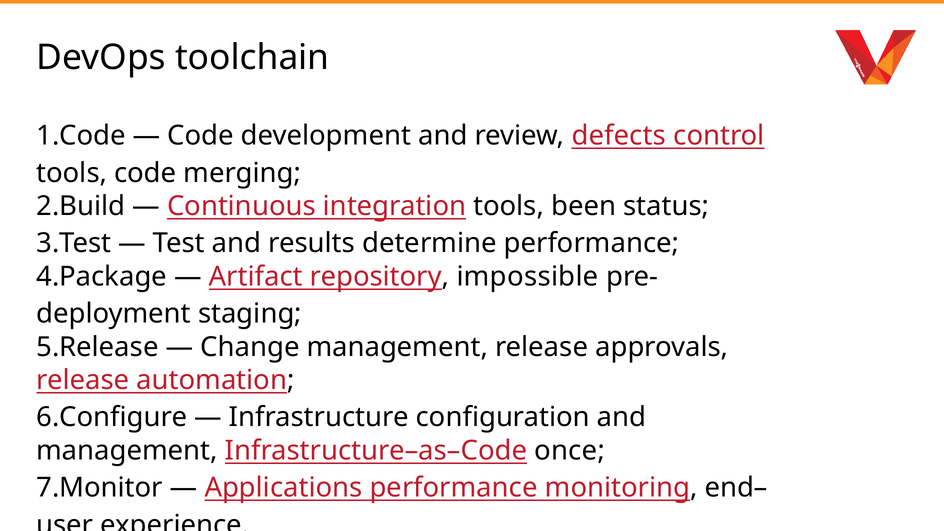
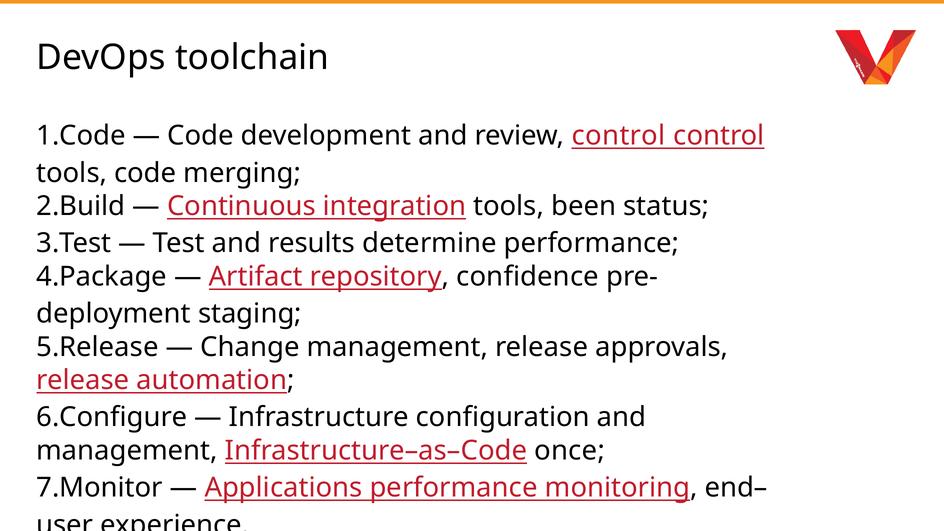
review defects: defects -> control (619, 136)
impossible: impossible -> confidence (528, 276)
